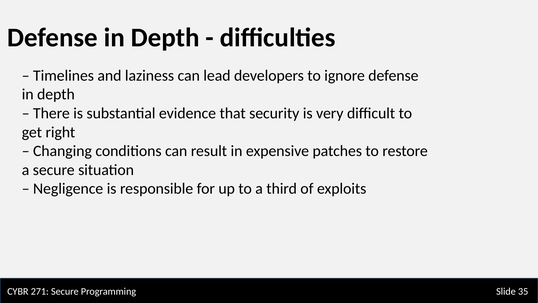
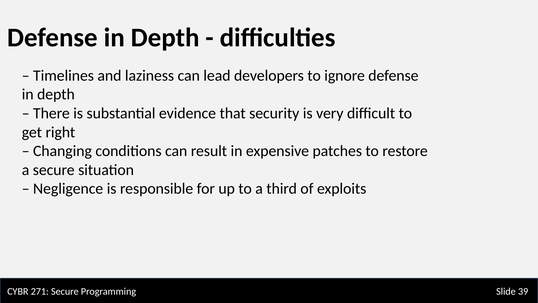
35: 35 -> 39 (523, 291)
